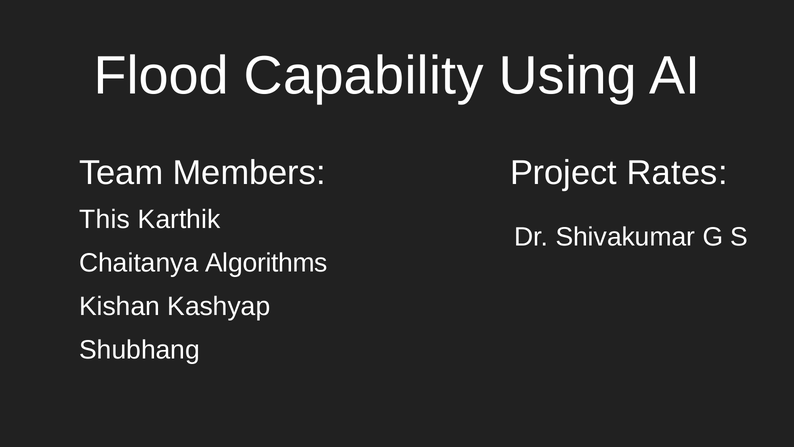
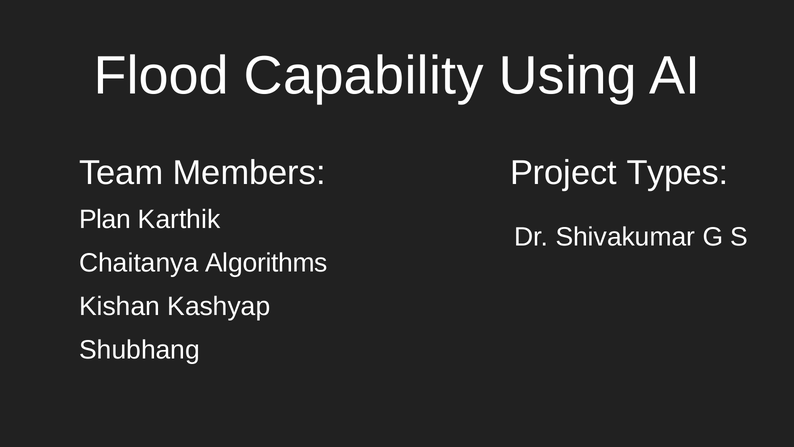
Rates: Rates -> Types (677, 173)
This: This -> Plan (105, 219)
